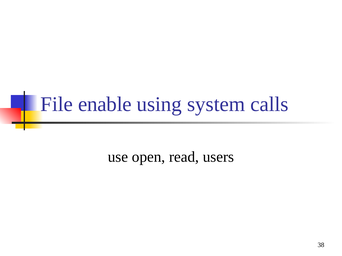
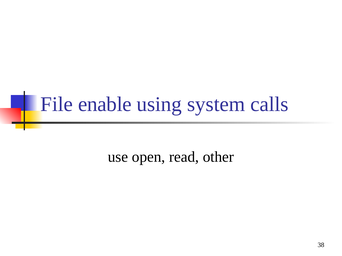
users: users -> other (218, 157)
